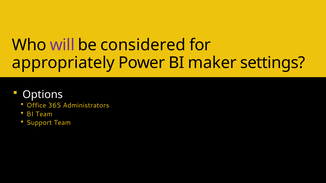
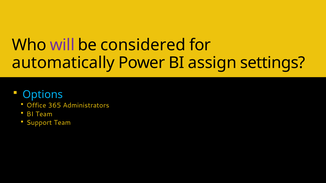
appropriately: appropriately -> automatically (63, 63)
maker: maker -> assign (212, 63)
Options colour: white -> light blue (43, 95)
